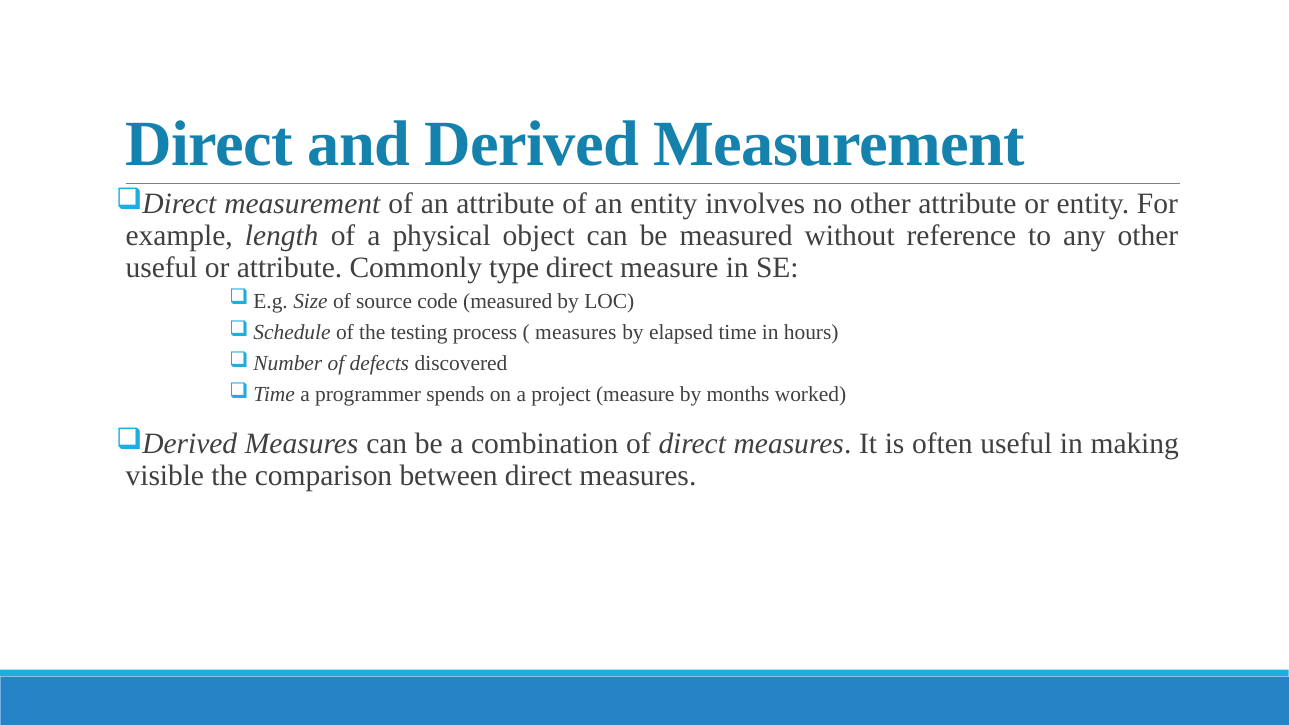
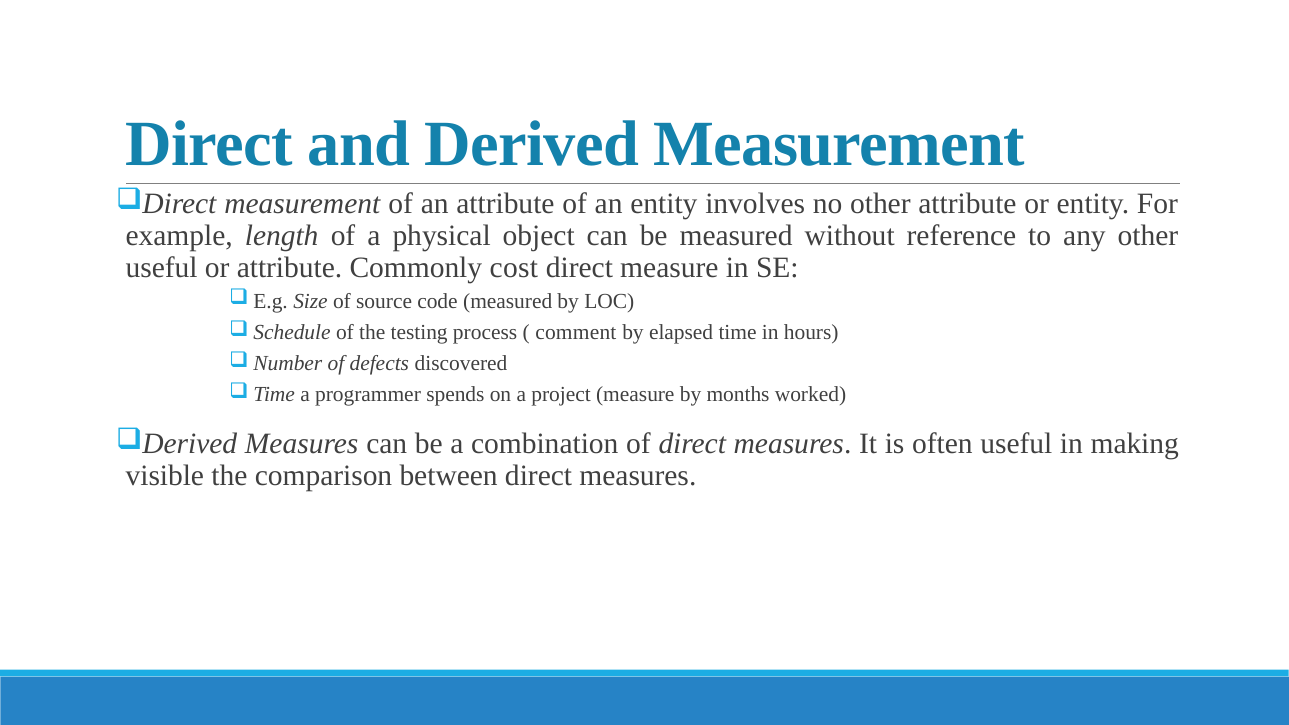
type: type -> cost (514, 268)
measures: measures -> comment (576, 332)
